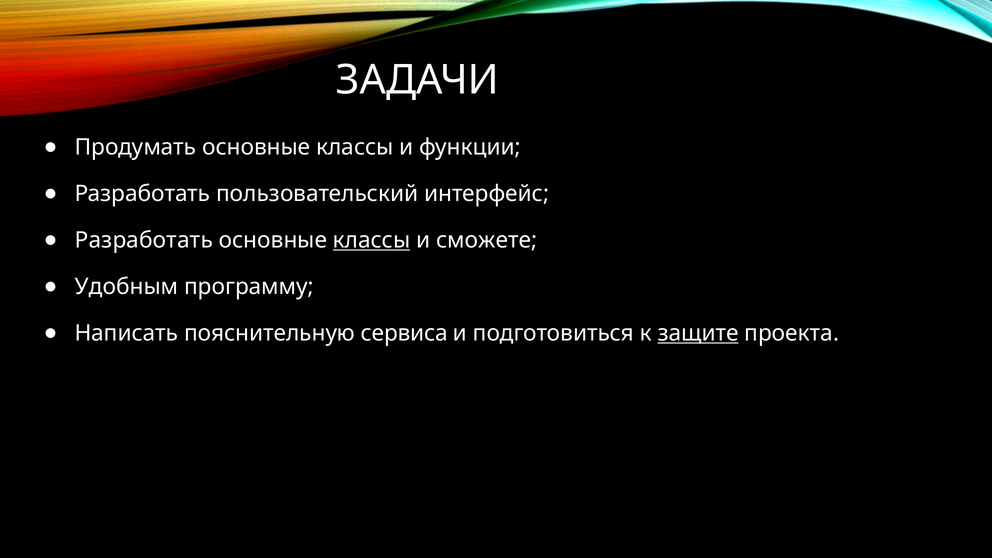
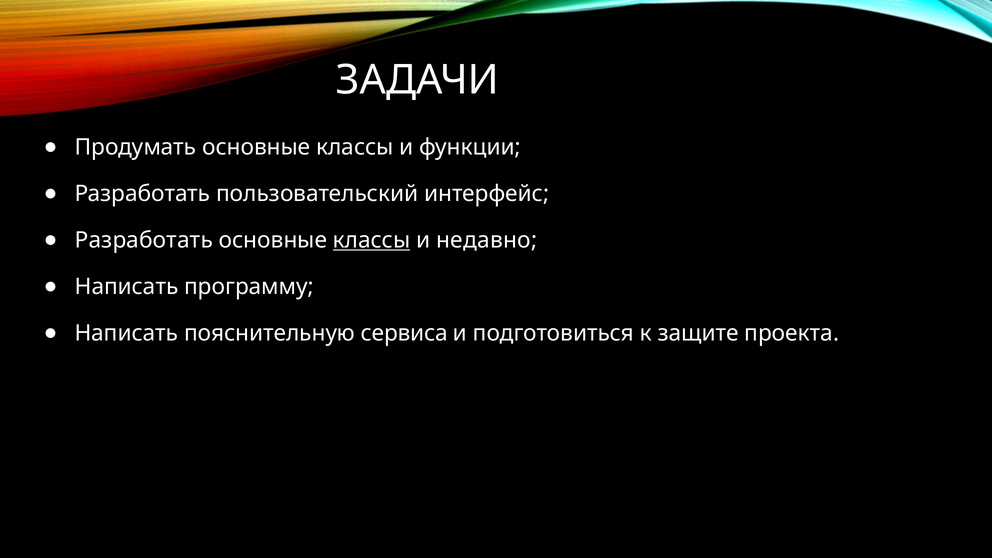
сможете: сможете -> недавно (487, 240)
Удобным: Удобным -> Написать (127, 287)
защите underline: present -> none (698, 333)
